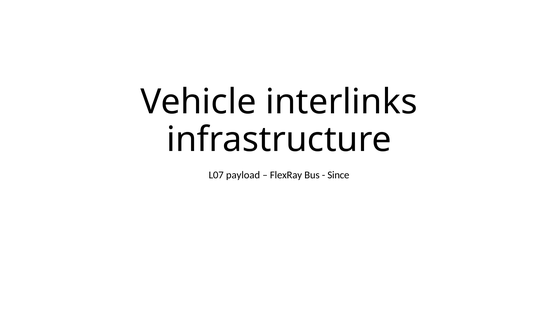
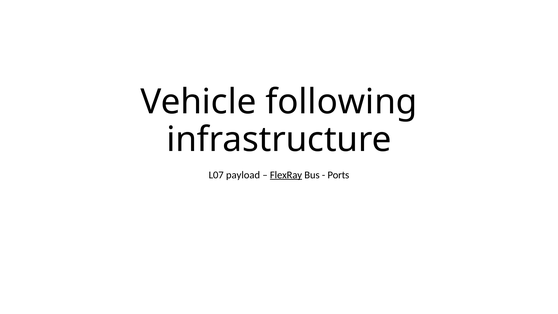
interlinks: interlinks -> following (341, 102)
FlexRay underline: none -> present (286, 175)
Since: Since -> Ports (338, 175)
